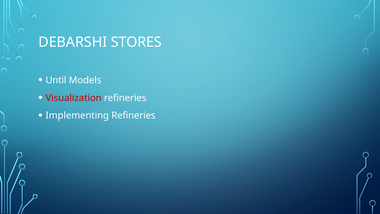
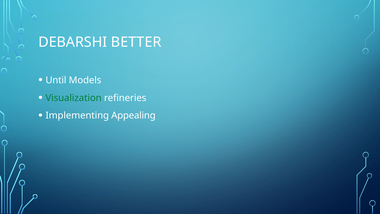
STORES: STORES -> BETTER (136, 42)
Visualization colour: red -> green (74, 98)
Implementing Refineries: Refineries -> Appealing (133, 115)
